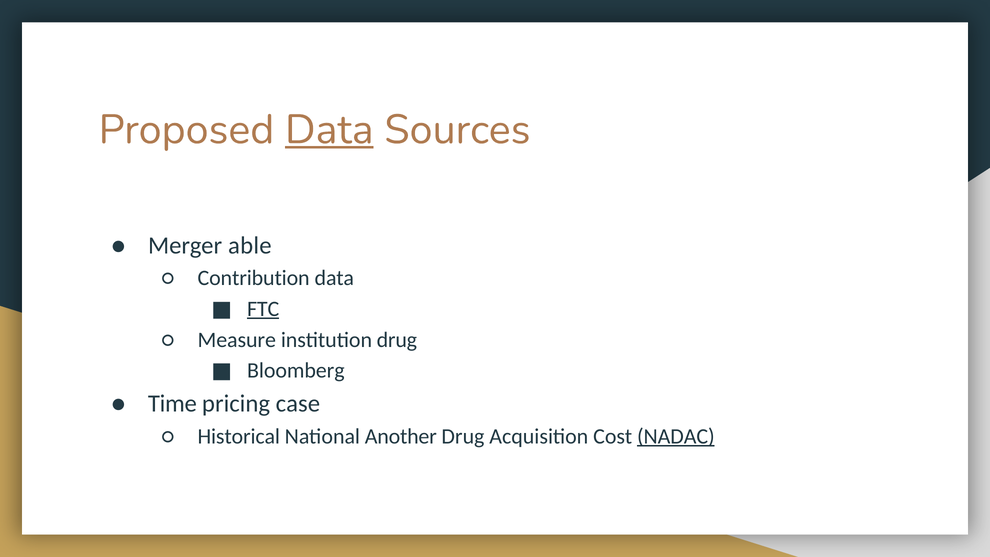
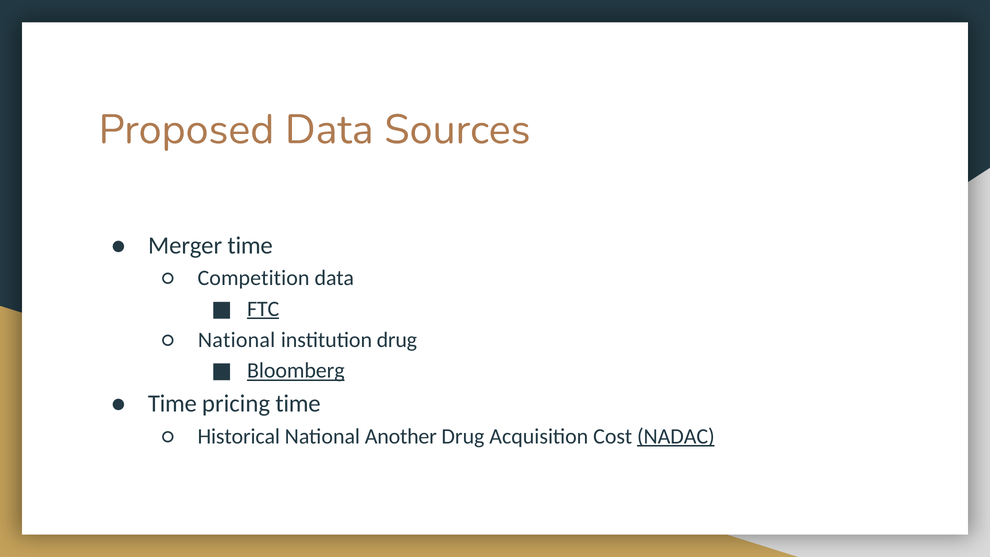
Data underline: present -> none (329, 130)
Merger able: able -> time (250, 245)
Contribution: Contribution -> Competition (254, 278)
Measure: Measure -> National (237, 340)
Bloomberg underline: none -> present (296, 371)
pricing case: case -> time (298, 404)
